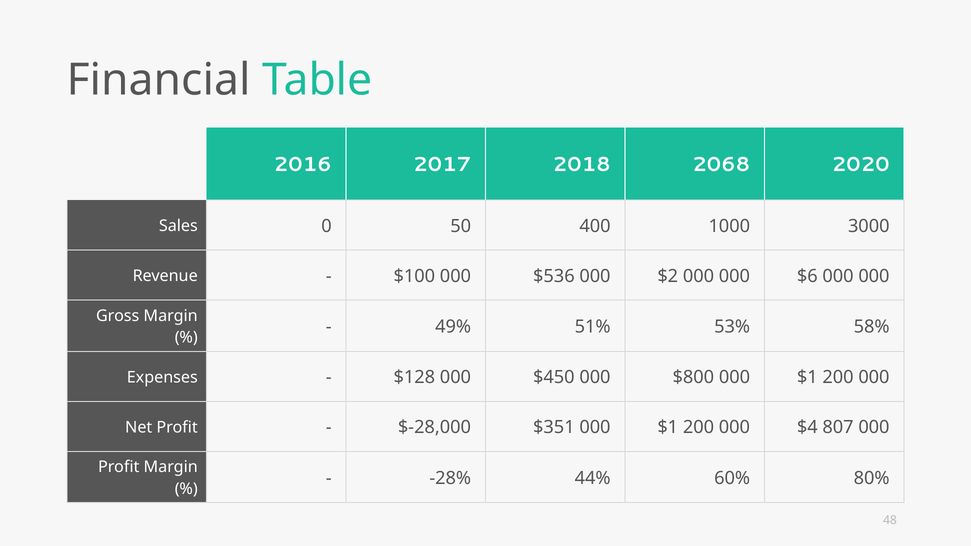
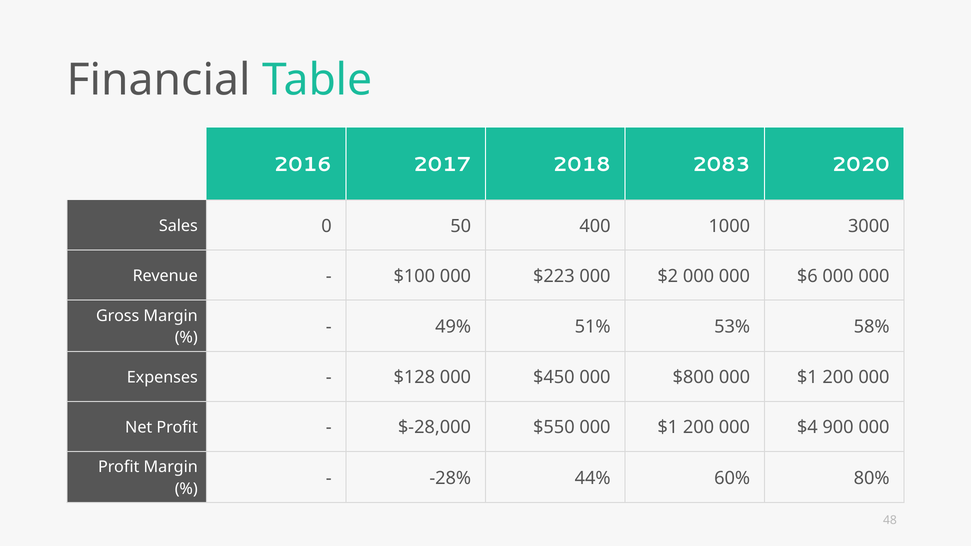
2068: 2068 -> 2083 (721, 165)
$536: $536 -> $223 (554, 276)
$351: $351 -> $550 (554, 428)
807: 807 -> 900 (838, 428)
